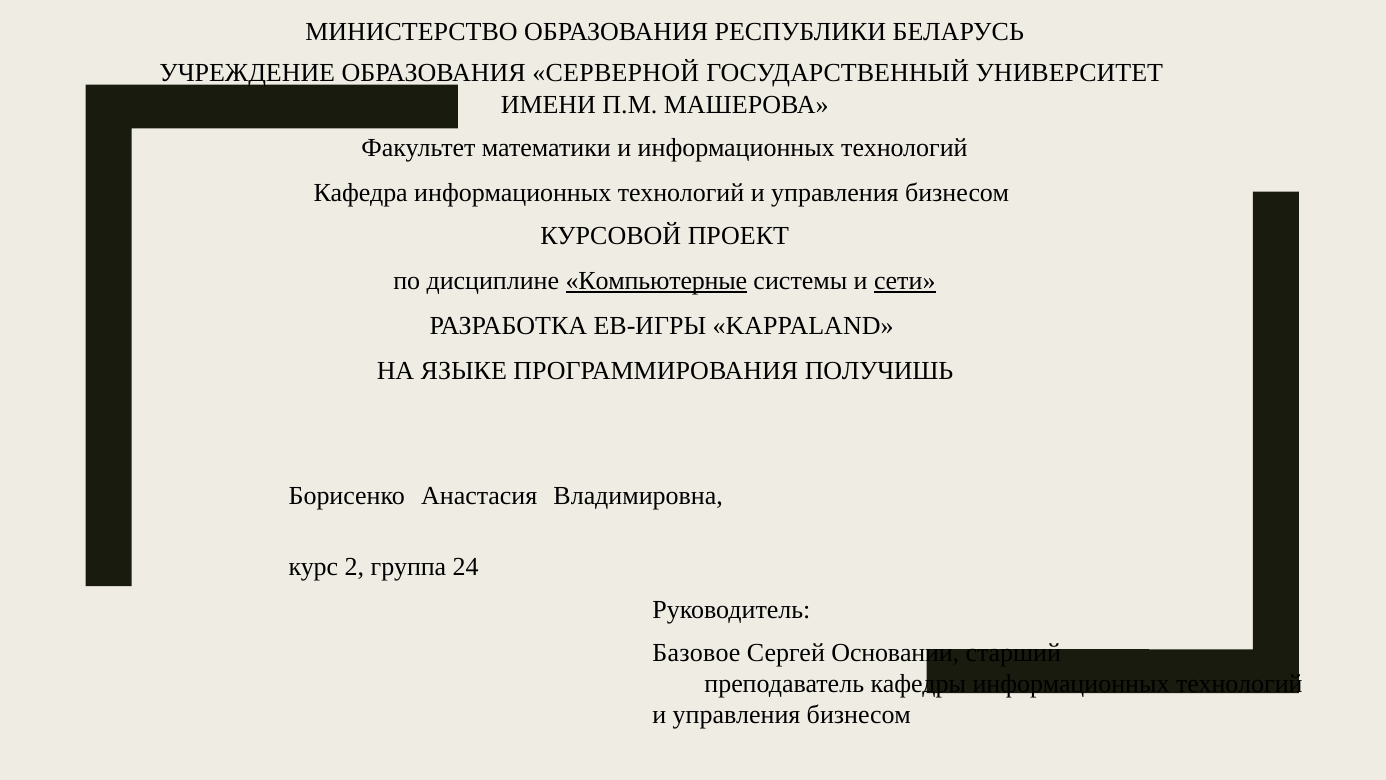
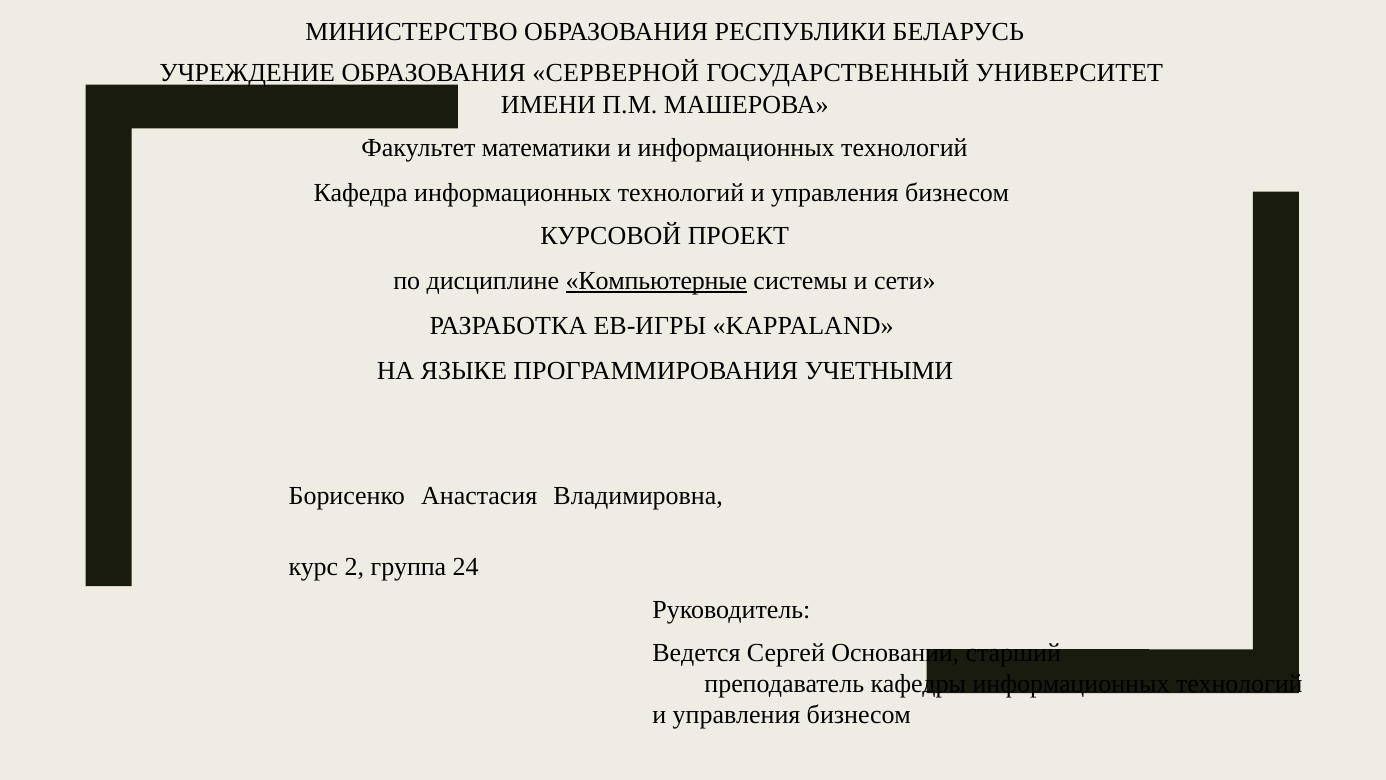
сети underline: present -> none (905, 281)
ПОЛУЧИШЬ: ПОЛУЧИШЬ -> УЧЕТНЫМИ (879, 370)
Базовое: Базовое -> Ведется (697, 652)
